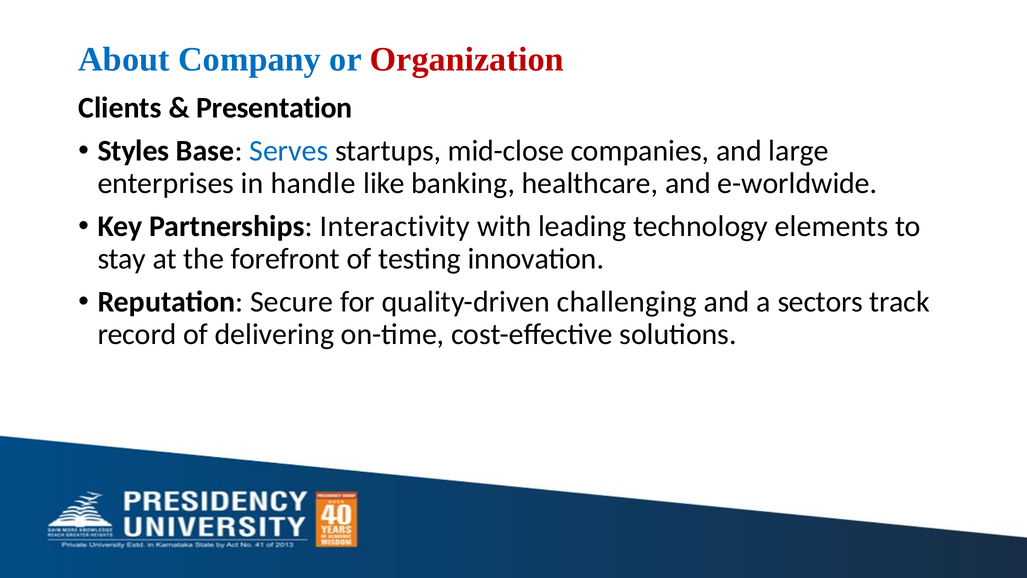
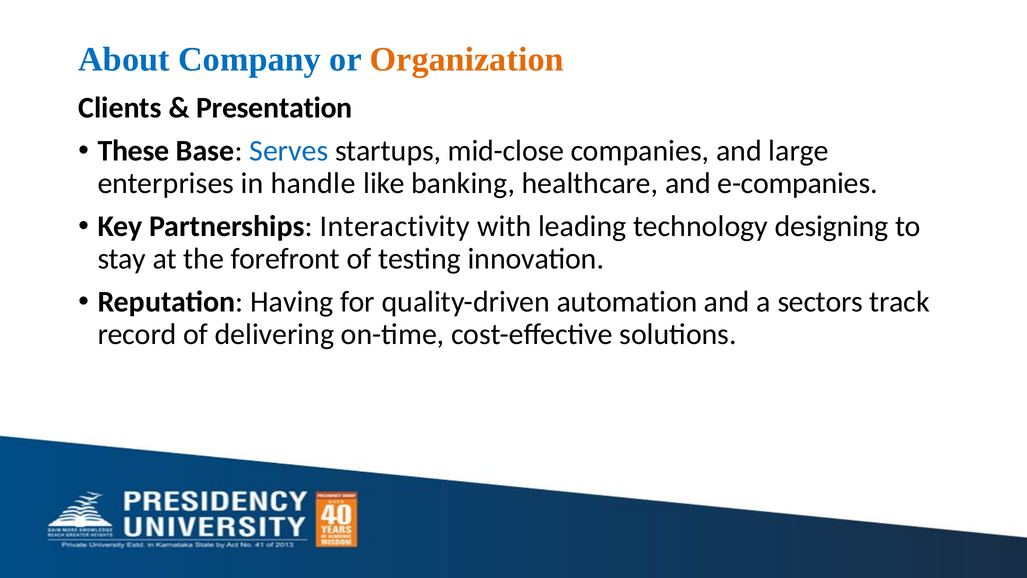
Organization colour: red -> orange (467, 59)
Styles: Styles -> These (133, 151)
e-worldwide: e-worldwide -> e-companies (798, 183)
elements: elements -> designing (832, 226)
Secure: Secure -> Having (292, 302)
challenging: challenging -> automation (627, 302)
